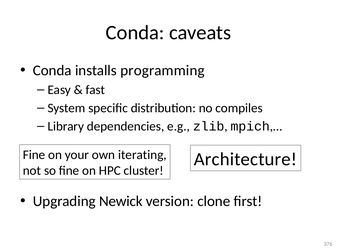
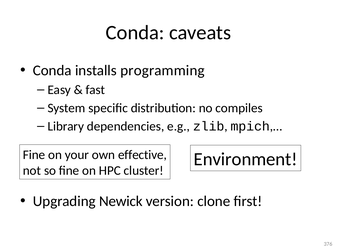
iterating: iterating -> effective (142, 155)
Architecture: Architecture -> Environment (246, 160)
